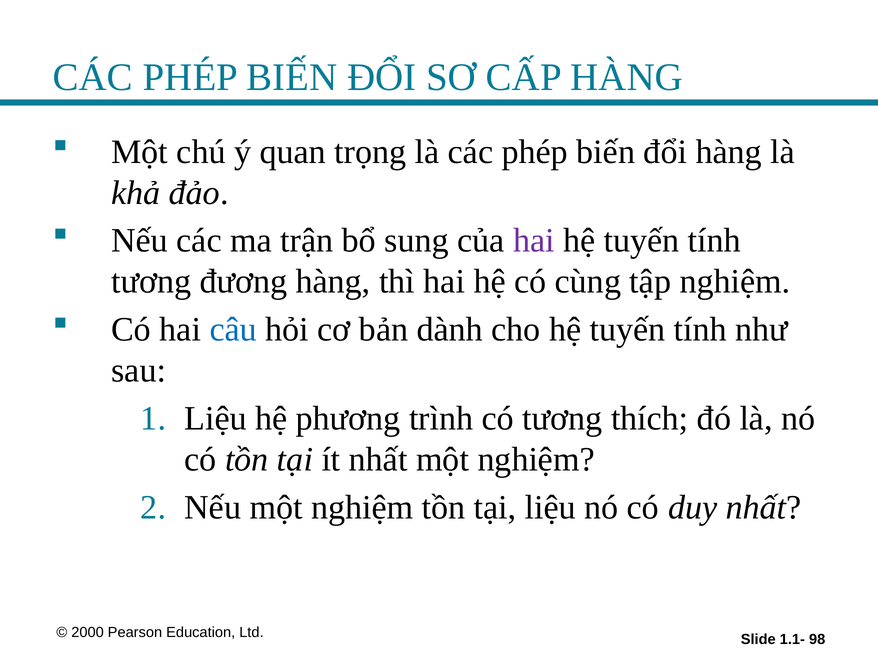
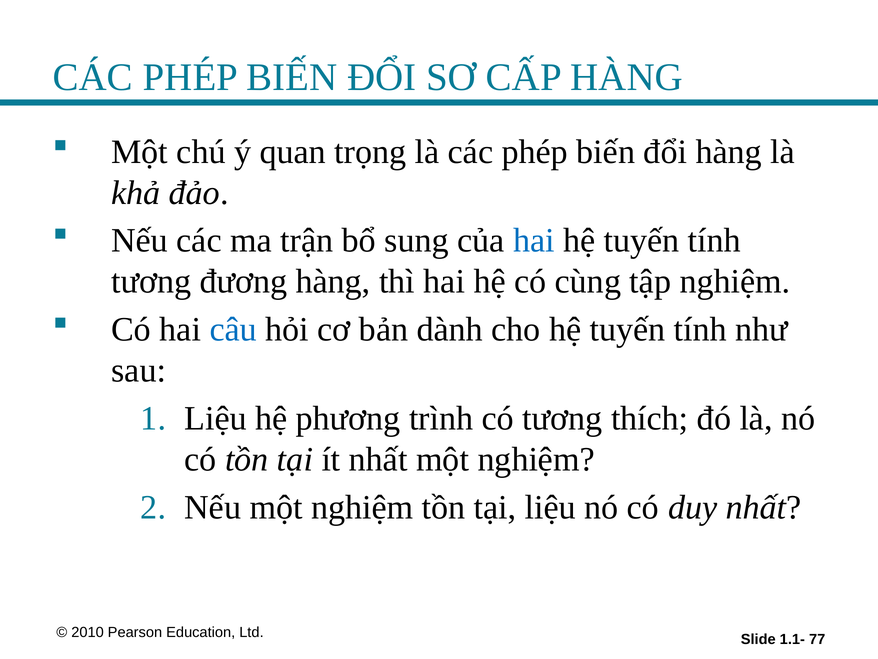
hai colour: purple -> blue (534, 240)
2000: 2000 -> 2010 (88, 632)
98: 98 -> 77 (817, 639)
